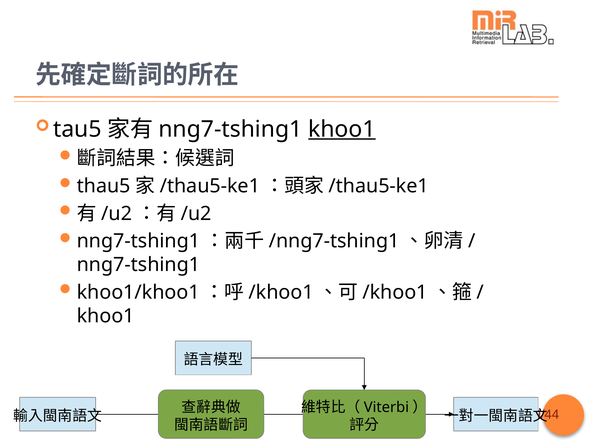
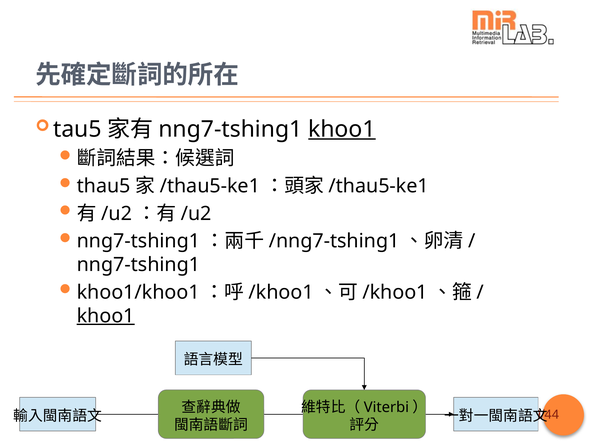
khoo1 underline: none -> present (106, 316)
